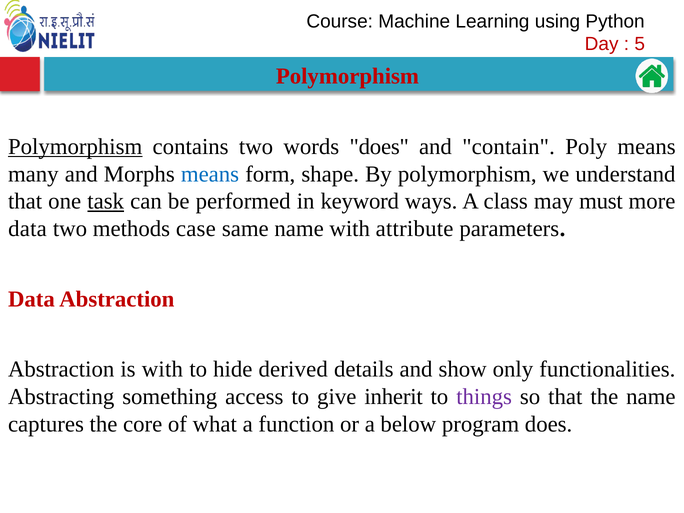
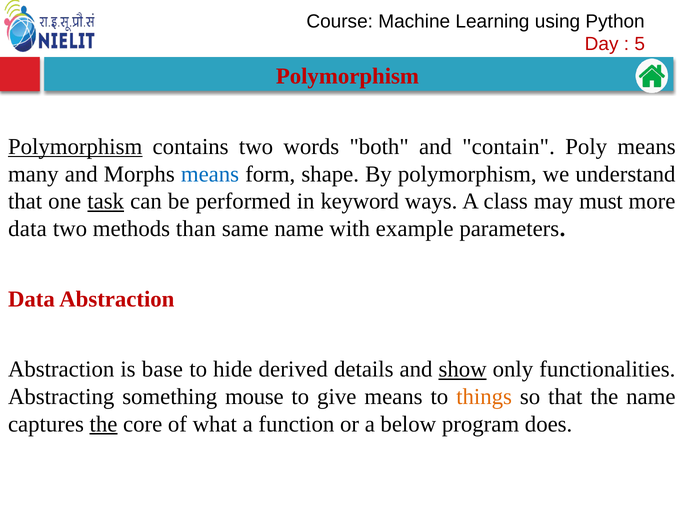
words does: does -> both (379, 147)
case: case -> than (196, 229)
attribute: attribute -> example (415, 229)
is with: with -> base (162, 369)
show underline: none -> present (463, 369)
access: access -> mouse (254, 397)
give inherit: inherit -> means (394, 397)
things colour: purple -> orange (484, 397)
the underline: none -> present (103, 424)
